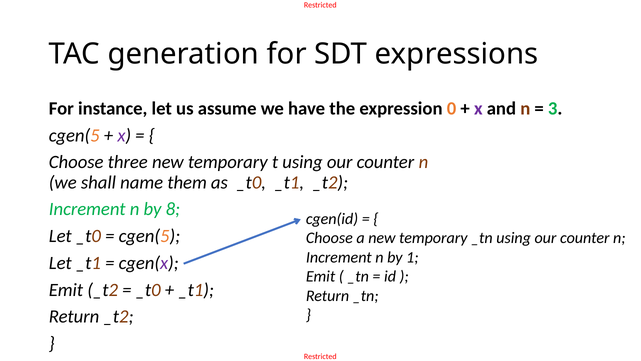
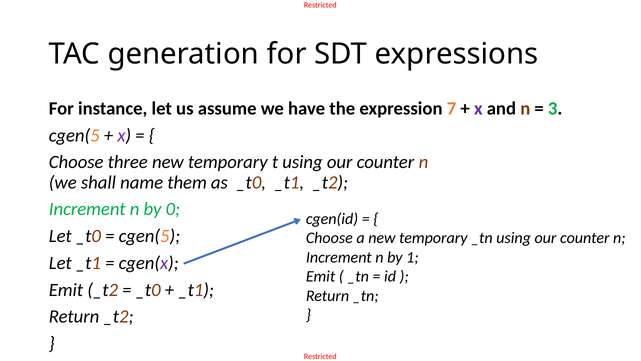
0: 0 -> 7 (452, 108)
8: 8 -> 0 (173, 209)
